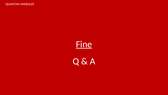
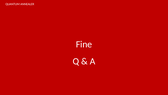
Fine underline: present -> none (84, 44)
